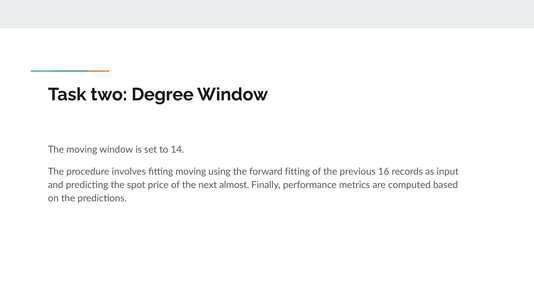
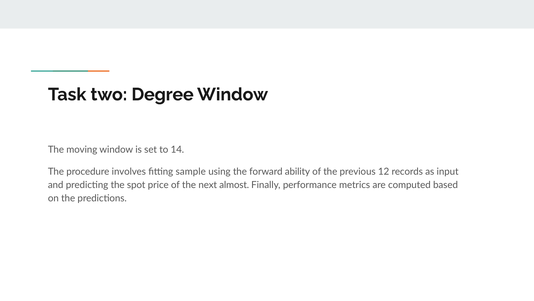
fitting moving: moving -> sample (191, 171)
forward fitting: fitting -> ability (297, 171)
16: 16 -> 12 (384, 171)
